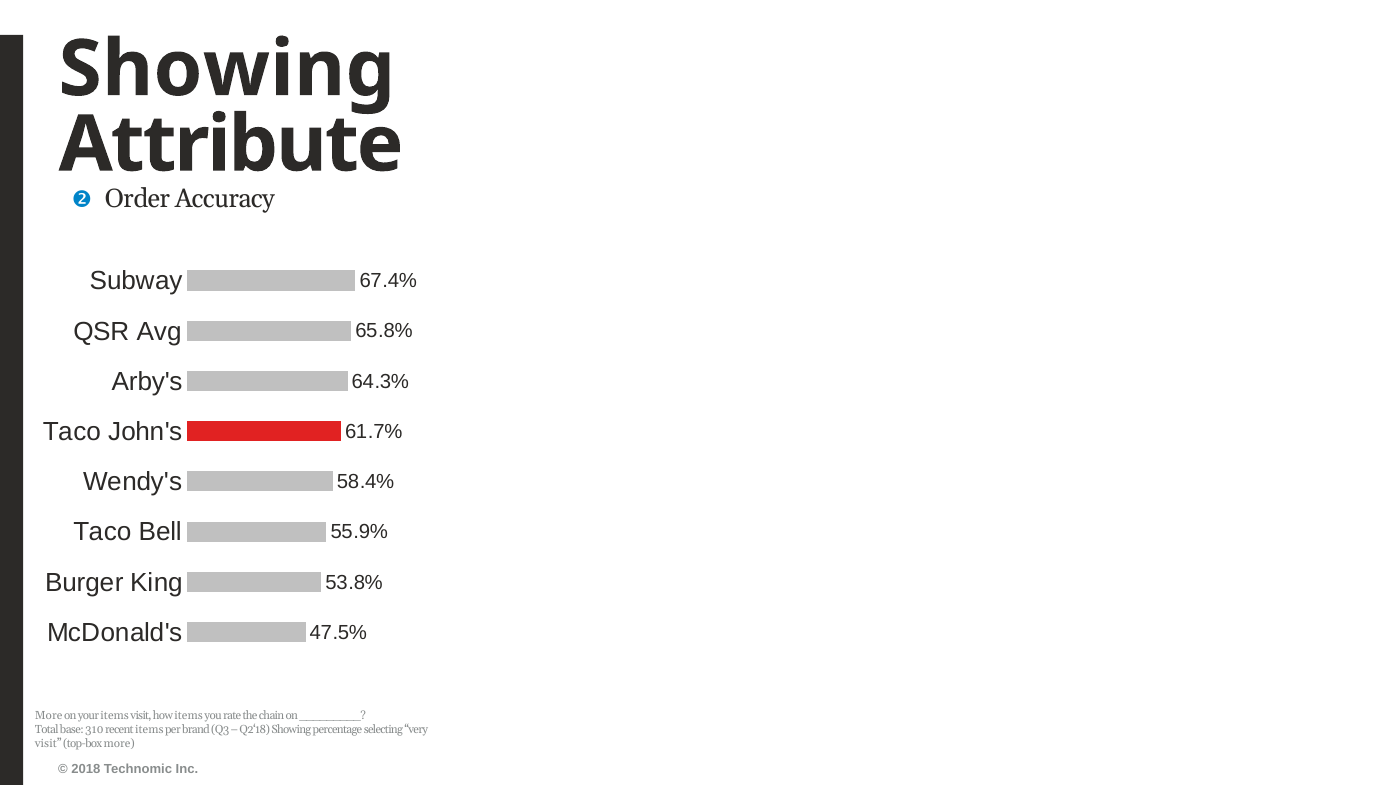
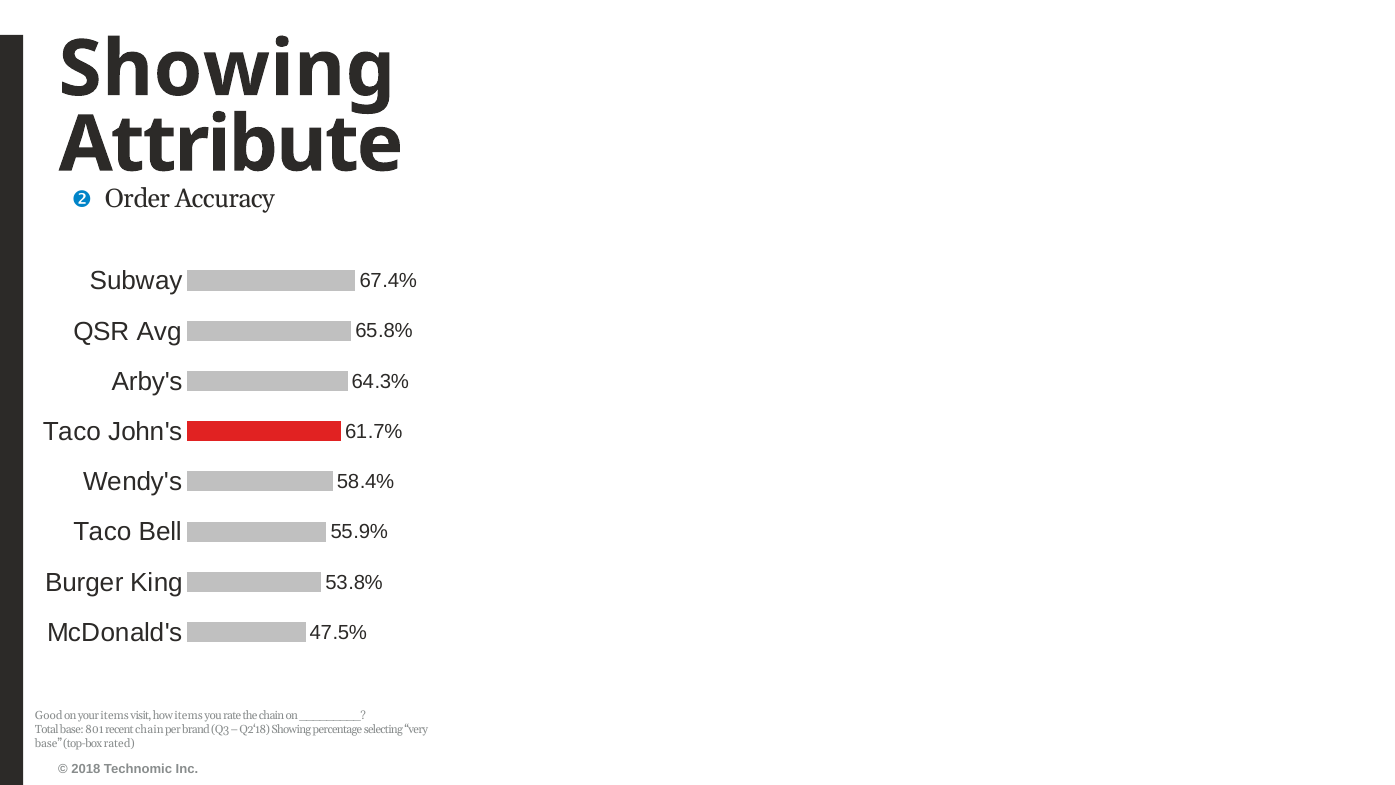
More: More -> Good (49, 715)
310: 310 -> 801 (94, 729)
recent items: items -> chain (149, 729)
visit: visit -> base (48, 743)
top-box more: more -> rated (119, 743)
